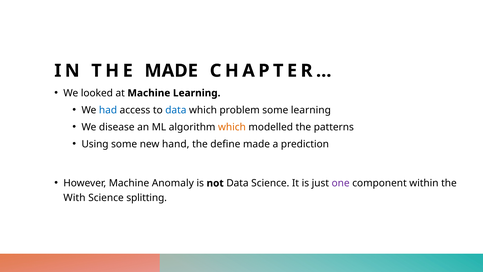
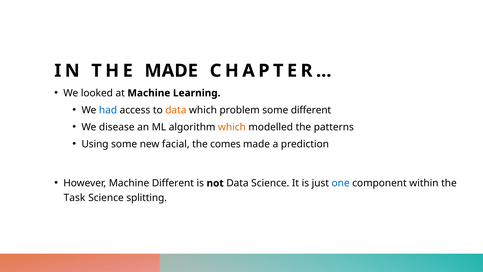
data colour: blue -> orange (176, 110)
some learning: learning -> different (311, 110)
hand: hand -> facial (176, 144)
define: define -> comes (225, 144)
Machine Anomaly: Anomaly -> Different (173, 183)
one colour: purple -> blue (341, 183)
With: With -> Task (74, 197)
